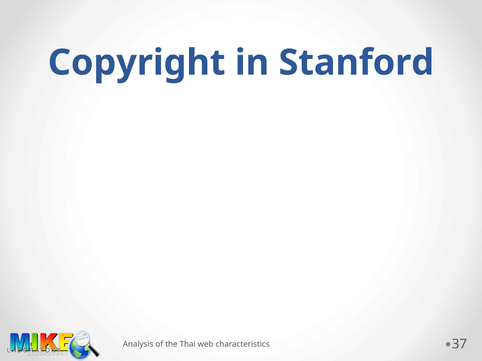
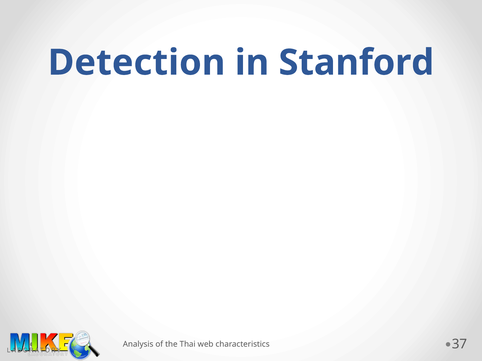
Copyright: Copyright -> Detection (137, 63)
